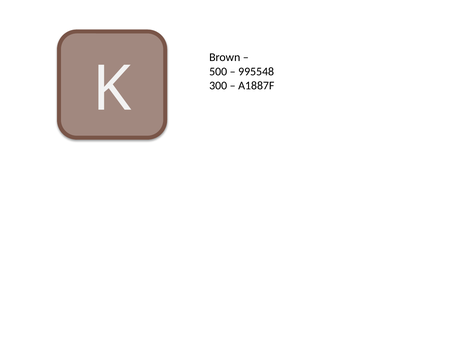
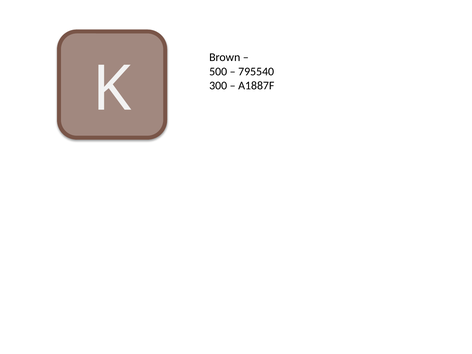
995548: 995548 -> 795540 (256, 72)
